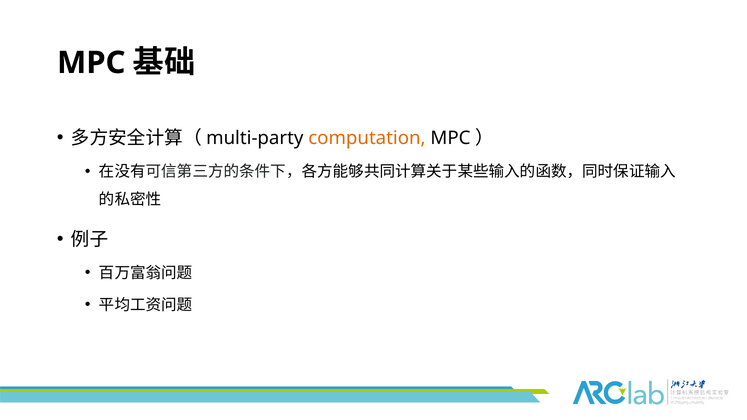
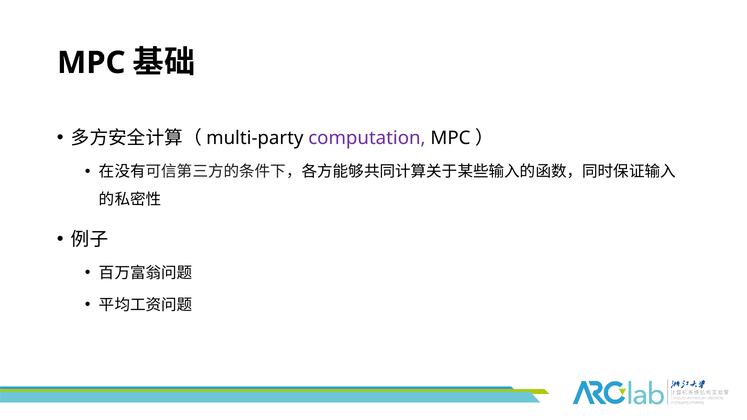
computation colour: orange -> purple (367, 138)
